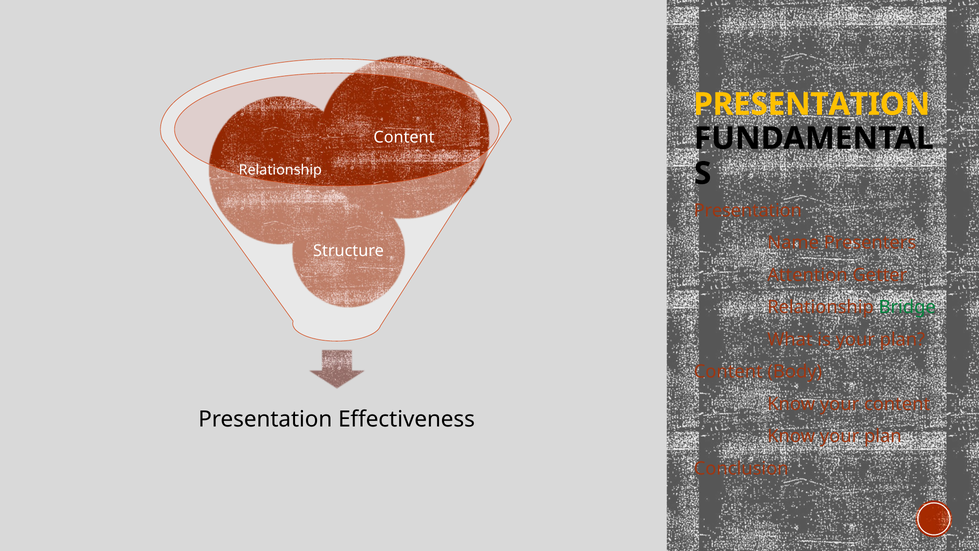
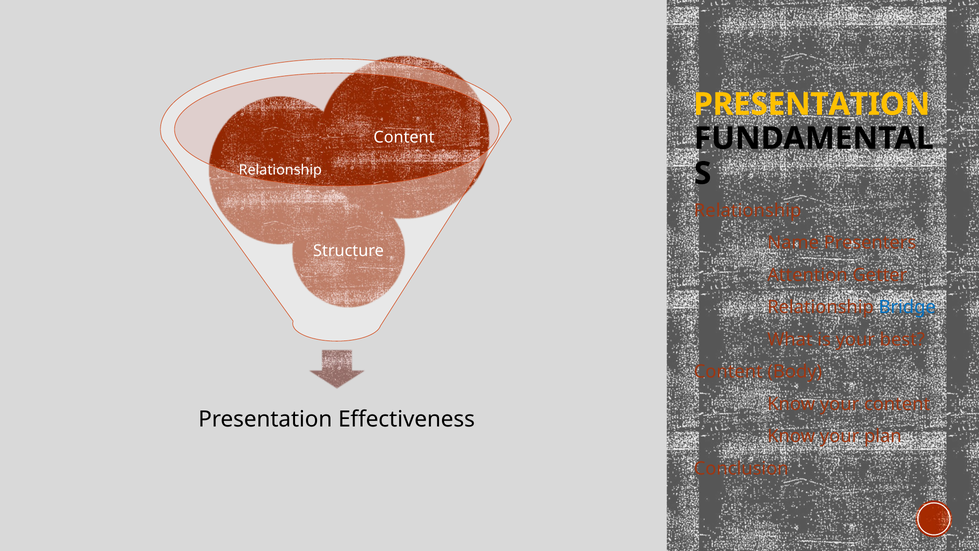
Presentation: Presentation -> Relationship (748, 211)
Bridge colour: green -> blue (907, 307)
is your plan: plan -> best (902, 339)
